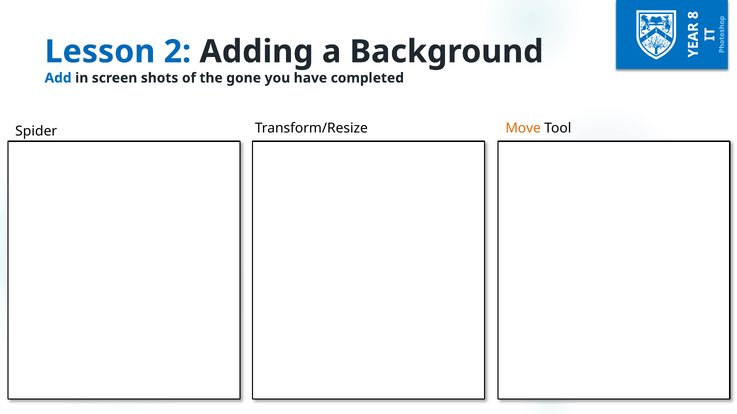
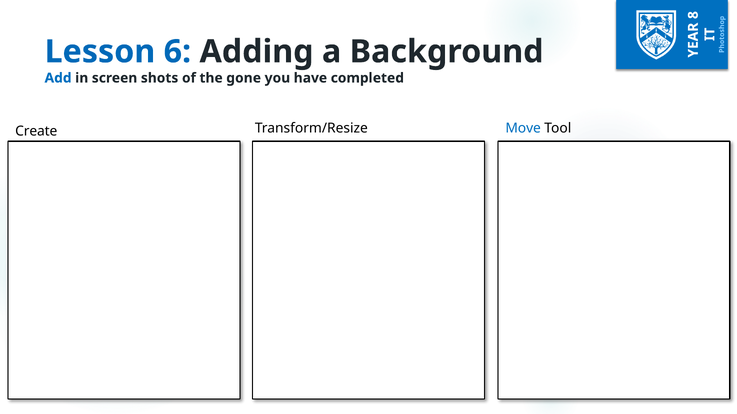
2: 2 -> 6 (177, 52)
Spider: Spider -> Create (36, 131)
Move colour: orange -> blue (523, 129)
